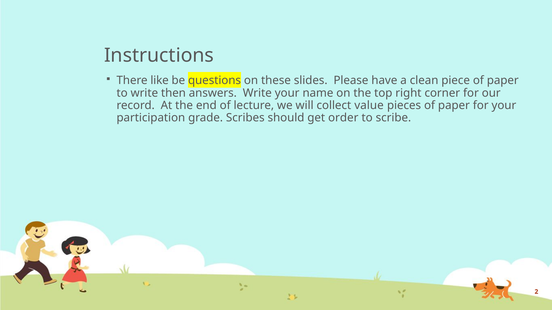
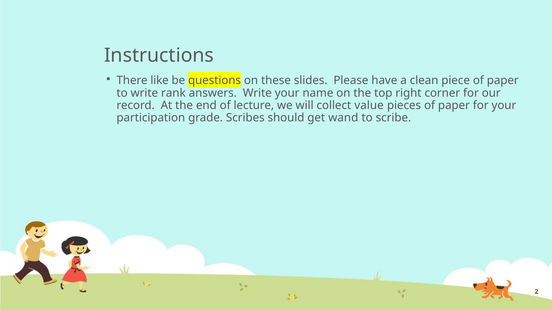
then: then -> rank (173, 93)
order: order -> wand (343, 118)
